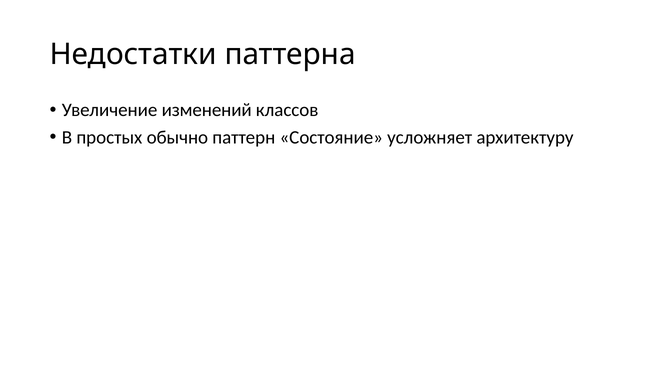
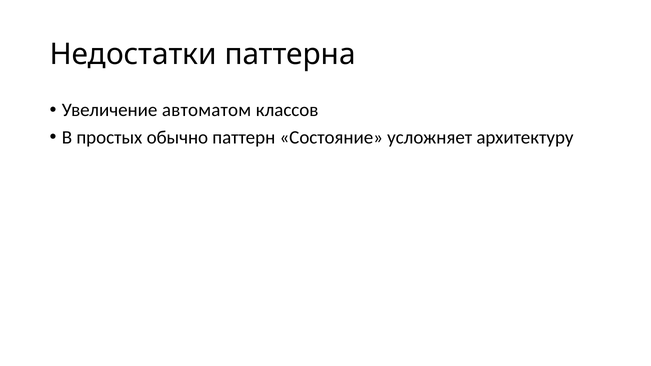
изменений: изменений -> автоматом (207, 110)
